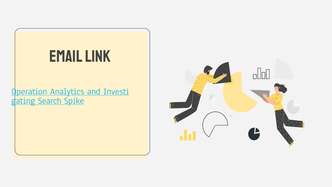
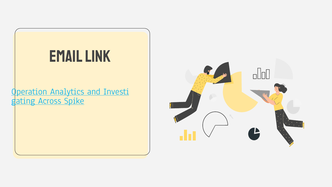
Search: Search -> Across (50, 101)
